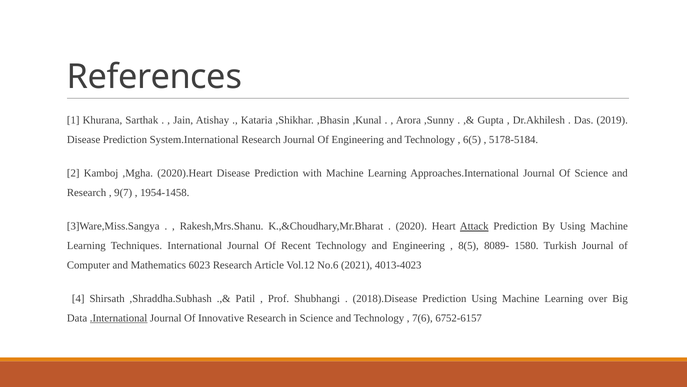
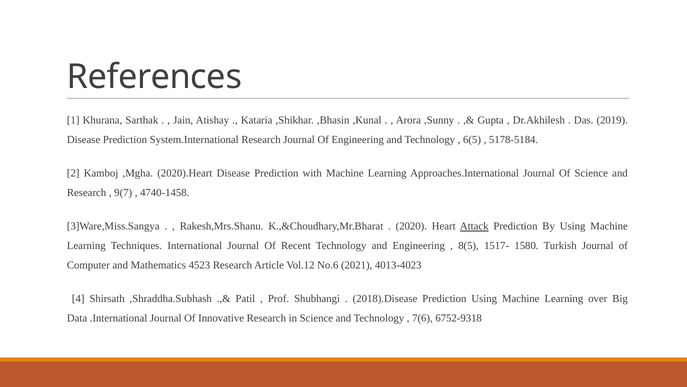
1954-1458: 1954-1458 -> 4740-1458 (165, 192)
8089-: 8089- -> 1517- (497, 245)
6023: 6023 -> 4523 (199, 265)
.International underline: present -> none (119, 318)
6752-6157: 6752-6157 -> 6752-9318 (459, 318)
